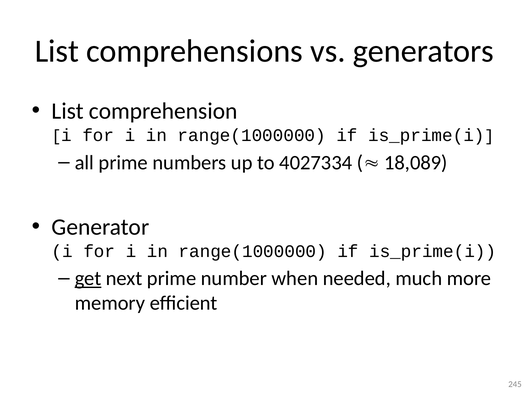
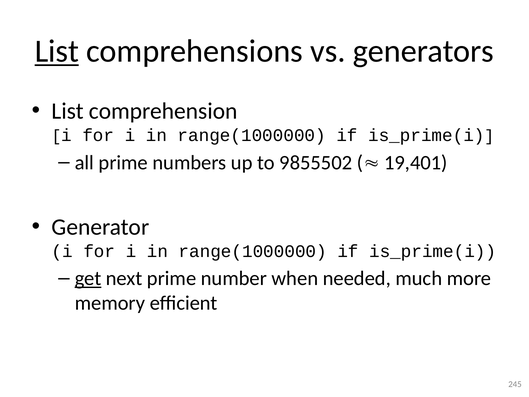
List underline: none -> present (57, 51)
4027334: 4027334 -> 9855502 (316, 162)
18,089: 18,089 -> 19,401 (416, 162)
